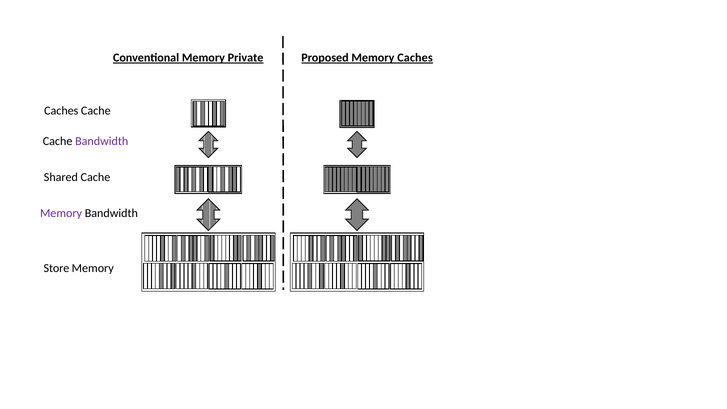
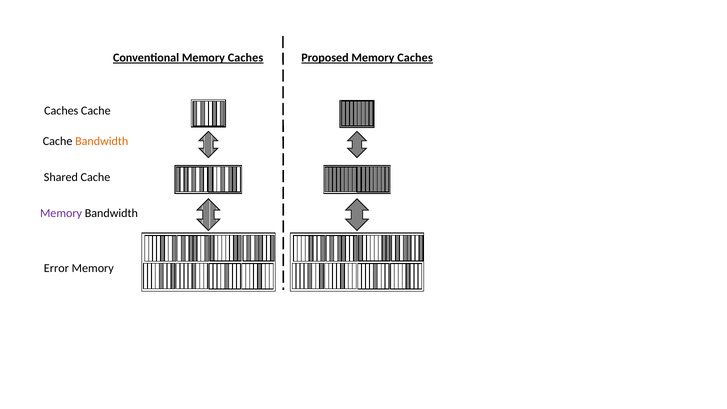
Conventional Memory Private: Private -> Caches (246, 58)
Bandwidth colour: purple -> orange (102, 141)
Store: Store -> Error (56, 268)
